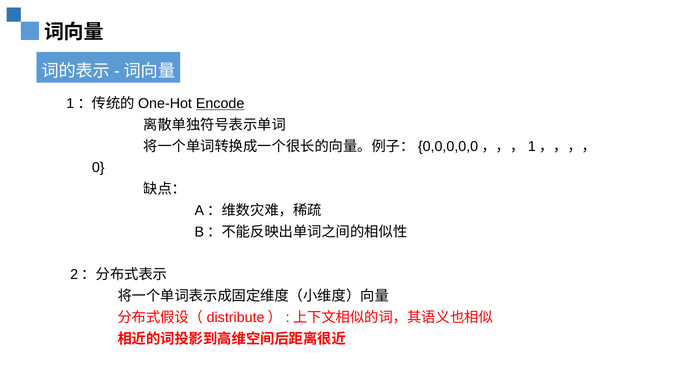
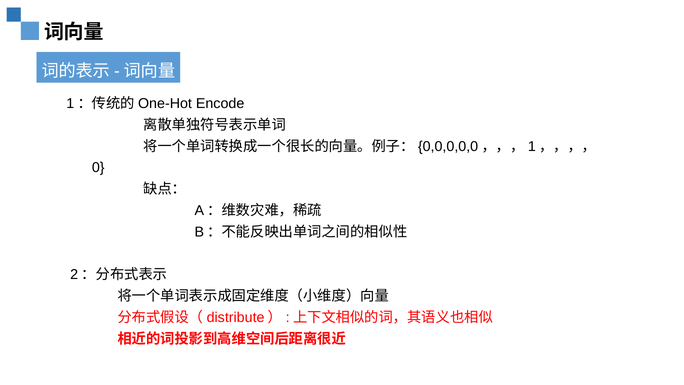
Encode underline: present -> none (220, 104)
